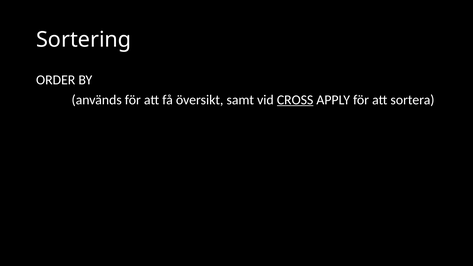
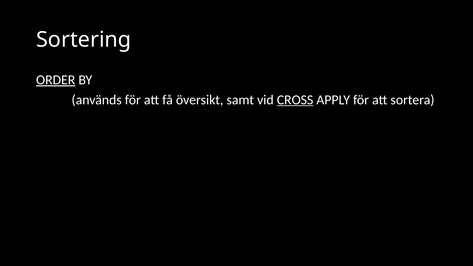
ORDER underline: none -> present (56, 80)
